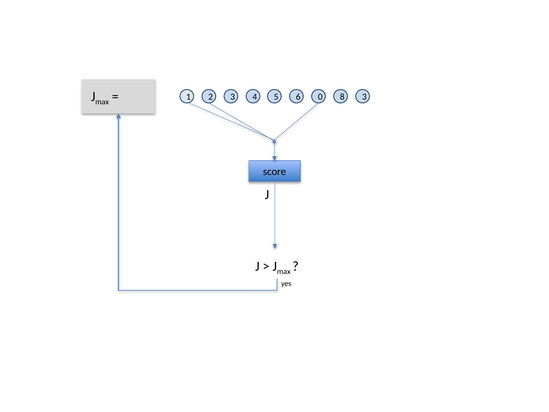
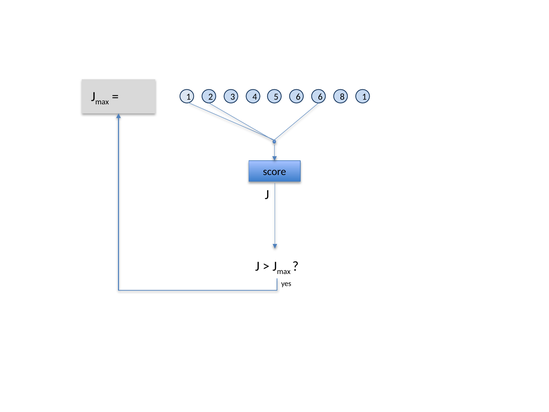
6 0: 0 -> 6 (320, 97)
8 3: 3 -> 1 (364, 97)
